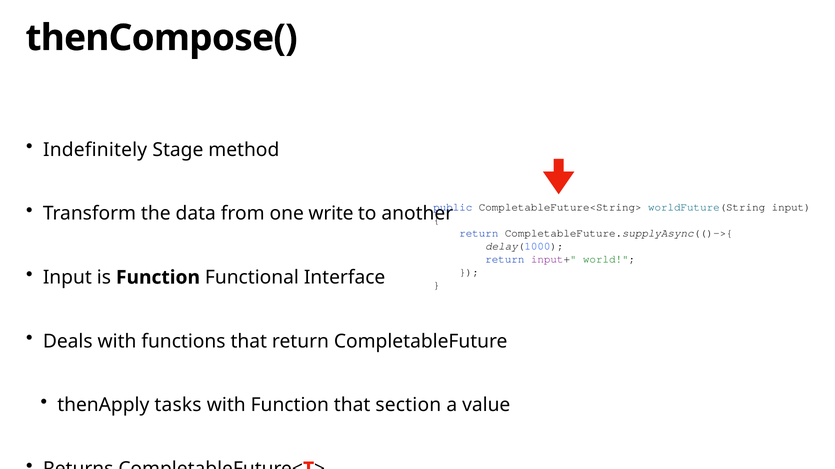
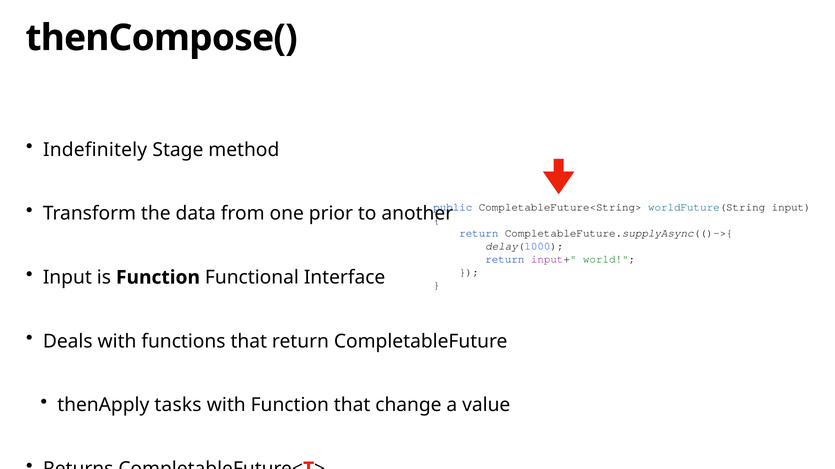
write: write -> prior (331, 214)
section: section -> change (408, 406)
